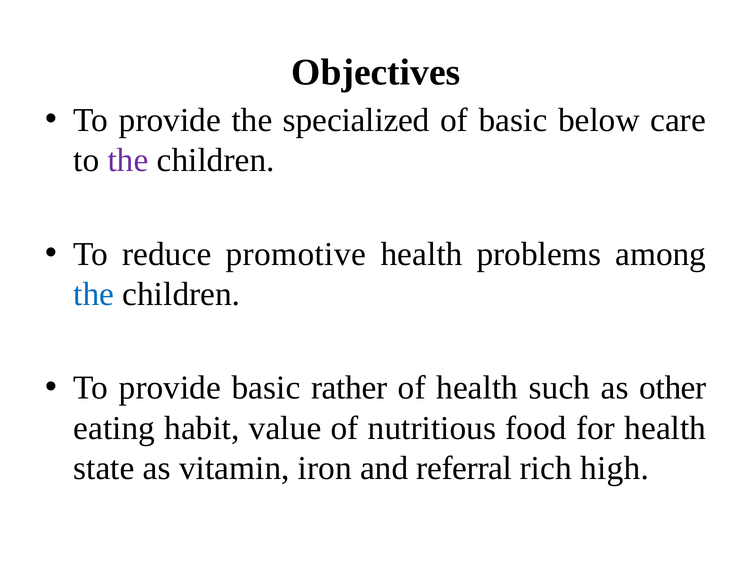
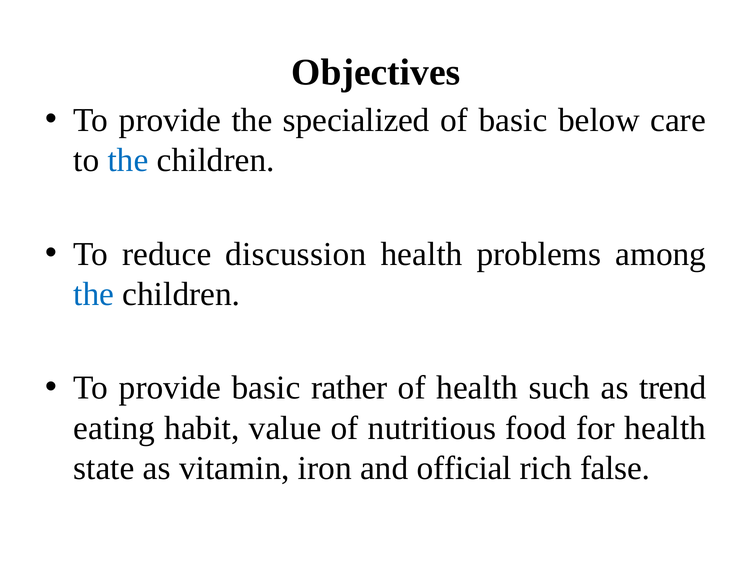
the colour: purple -> blue (128, 160)
promotive: promotive -> discussion (296, 254)
other: other -> trend (673, 388)
referral: referral -> official (464, 468)
high: high -> false (615, 468)
